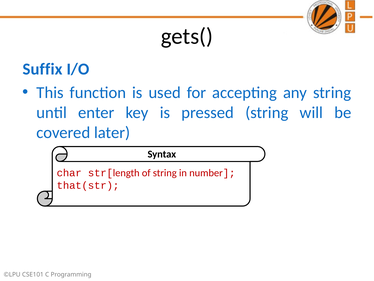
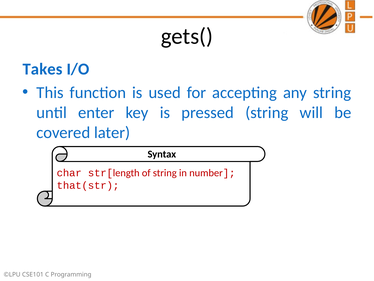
Suffix: Suffix -> Takes (43, 69)
